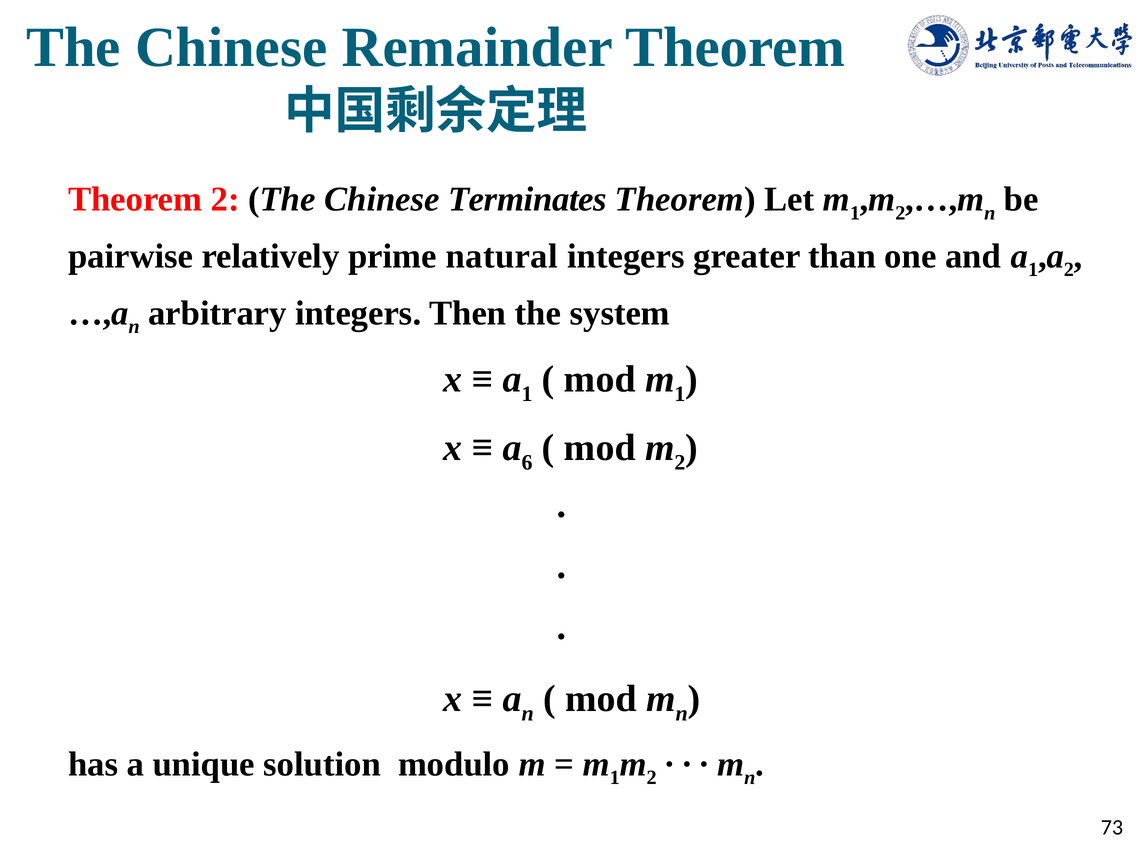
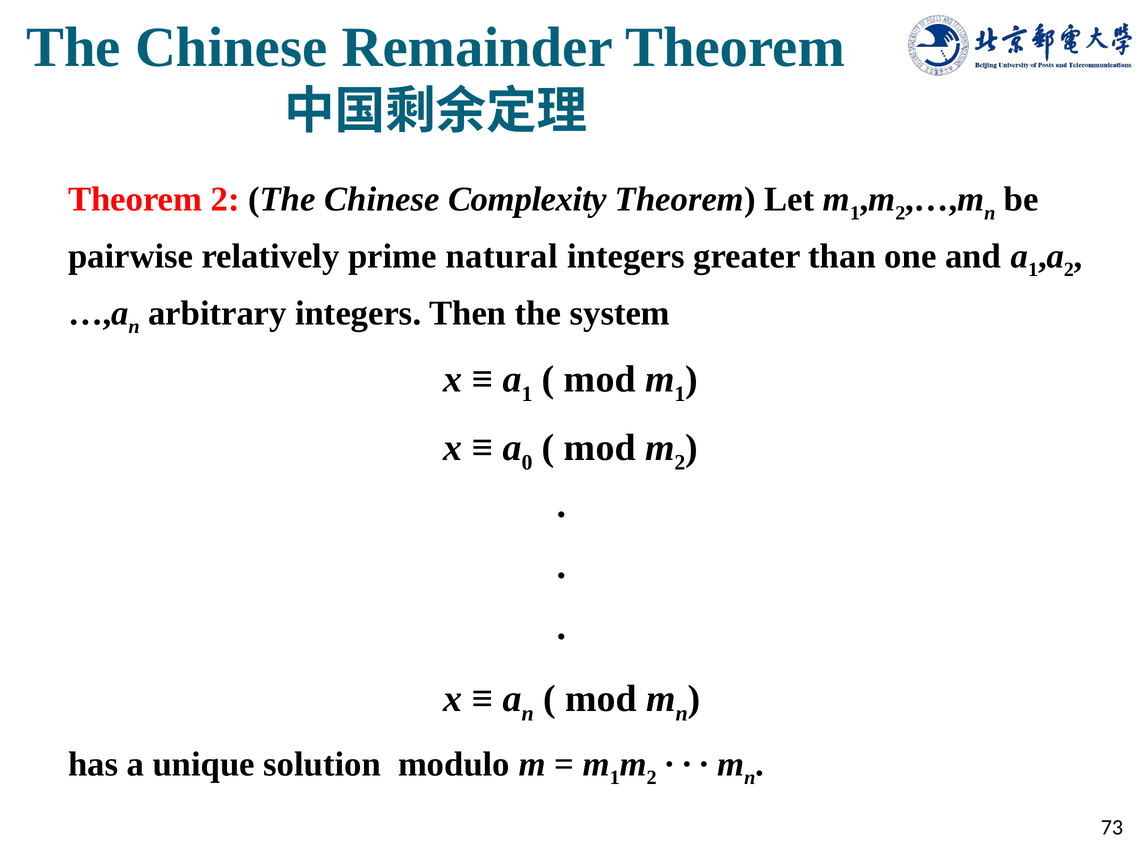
Terminates: Terminates -> Complexity (527, 199)
6: 6 -> 0 (527, 462)
